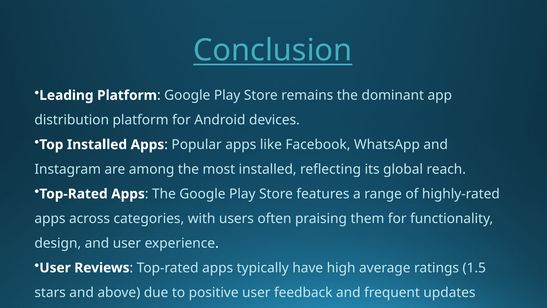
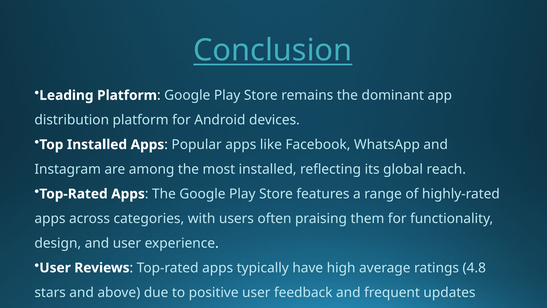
1.5: 1.5 -> 4.8 (474, 268)
